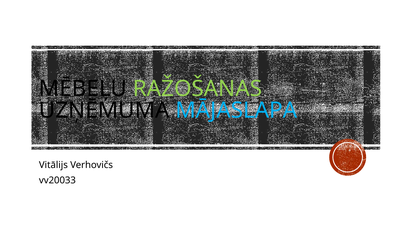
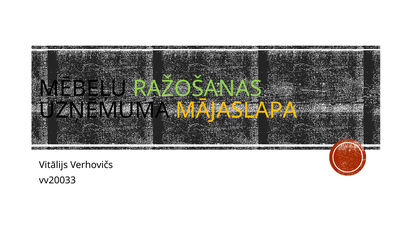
MĀJASLAPA colour: light blue -> yellow (236, 111)
